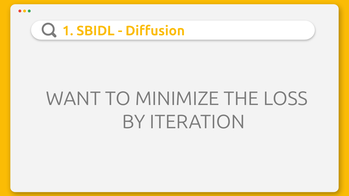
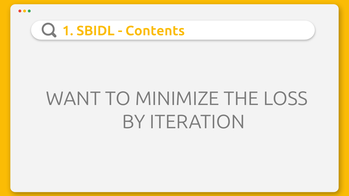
Diffusion: Diffusion -> Contents (155, 31)
